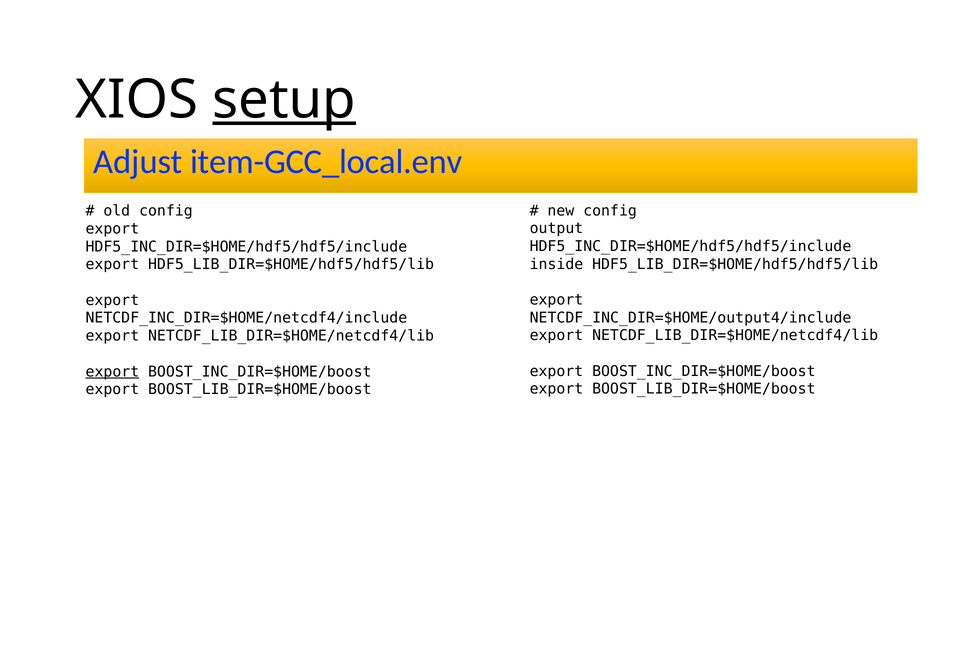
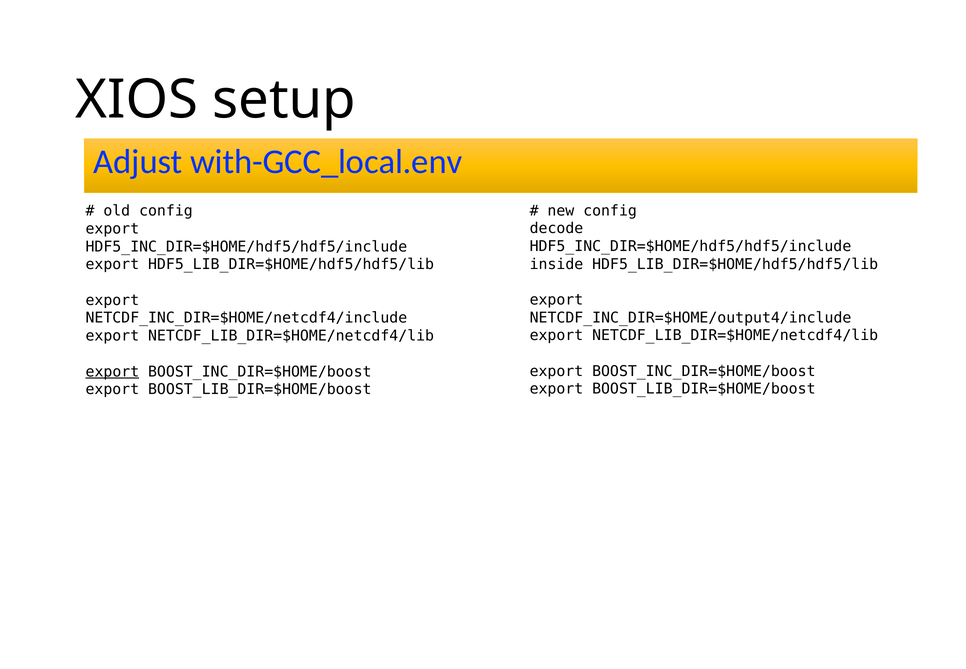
setup underline: present -> none (284, 100)
item-GCC_local.env: item-GCC_local.env -> with-GCC_local.env (326, 162)
output: output -> decode (556, 228)
